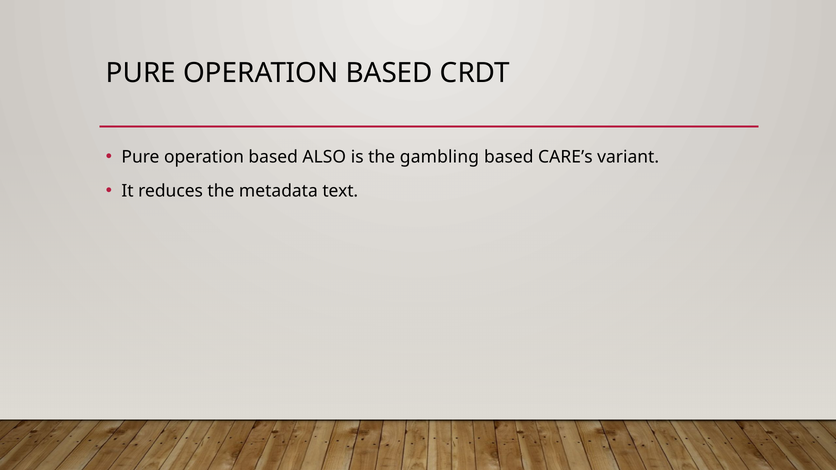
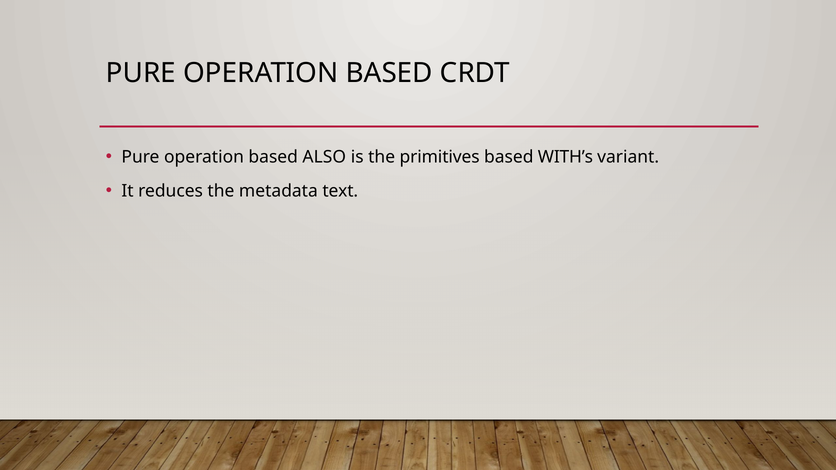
gambling: gambling -> primitives (440, 157)
CARE’s: CARE’s -> WITH’s (565, 157)
